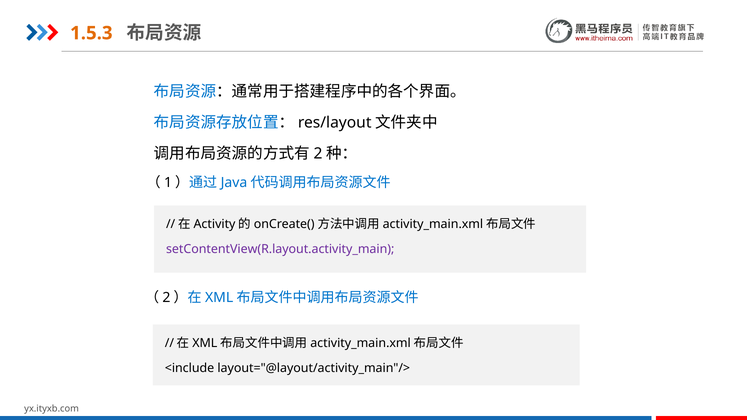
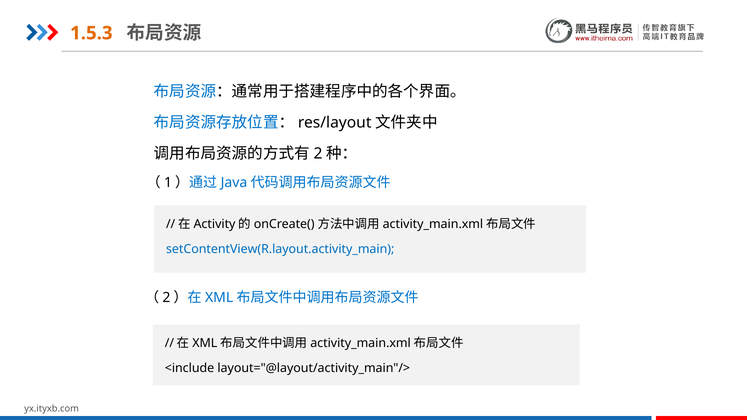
setContentView(R.layout.activity_main colour: purple -> blue (280, 249)
